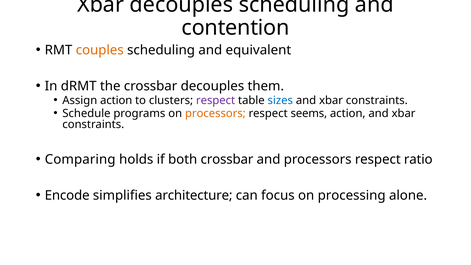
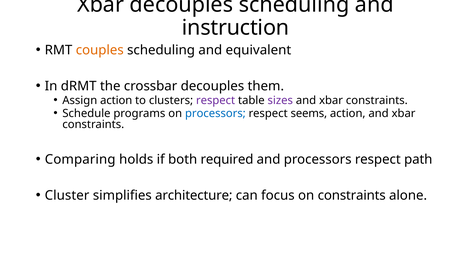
contention: contention -> instruction (236, 28)
sizes colour: blue -> purple (280, 100)
processors colour: orange -> blue (215, 113)
both crossbar: crossbar -> required (227, 159)
ratio: ratio -> path (418, 159)
Encode: Encode -> Cluster (67, 195)
on processing: processing -> constraints (352, 195)
